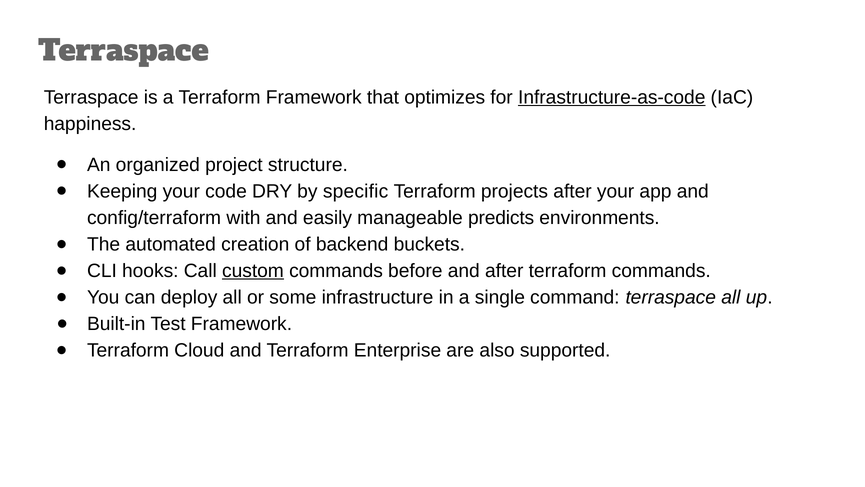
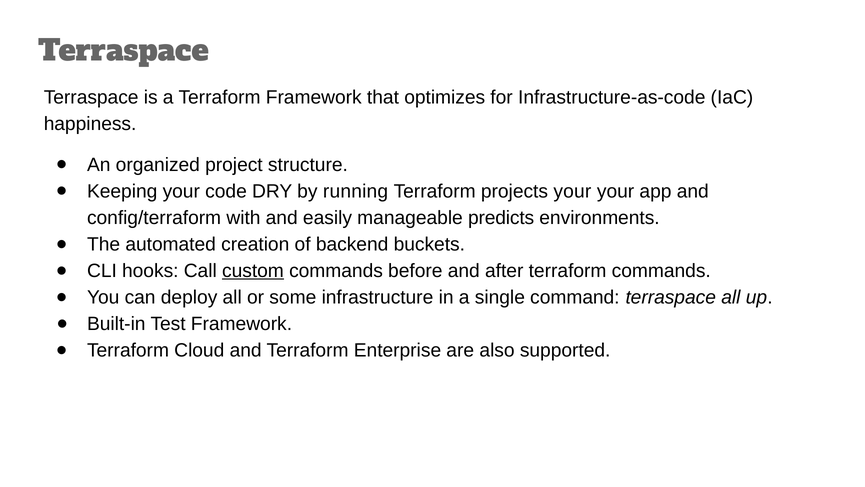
Infrastructure-as-code underline: present -> none (612, 97)
specific: specific -> running (356, 191)
projects after: after -> your (572, 191)
